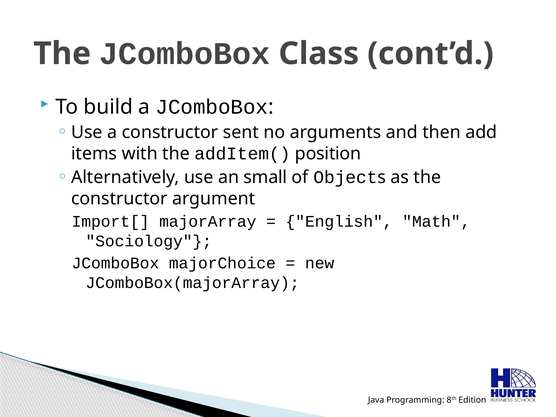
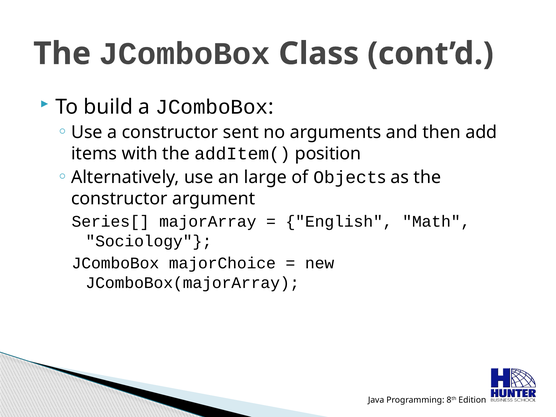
small: small -> large (265, 177)
Import[: Import[ -> Series[ (111, 222)
